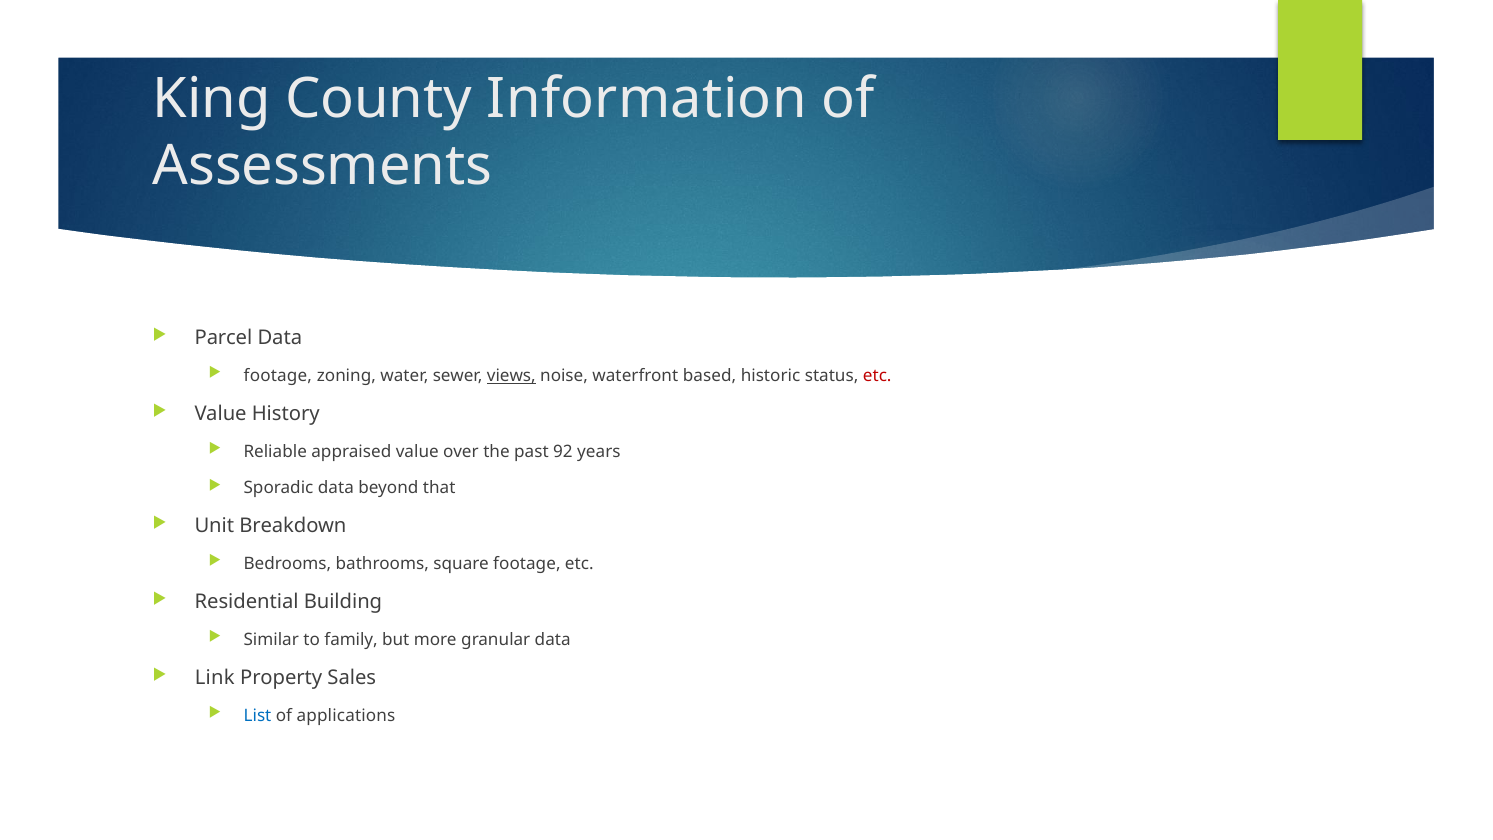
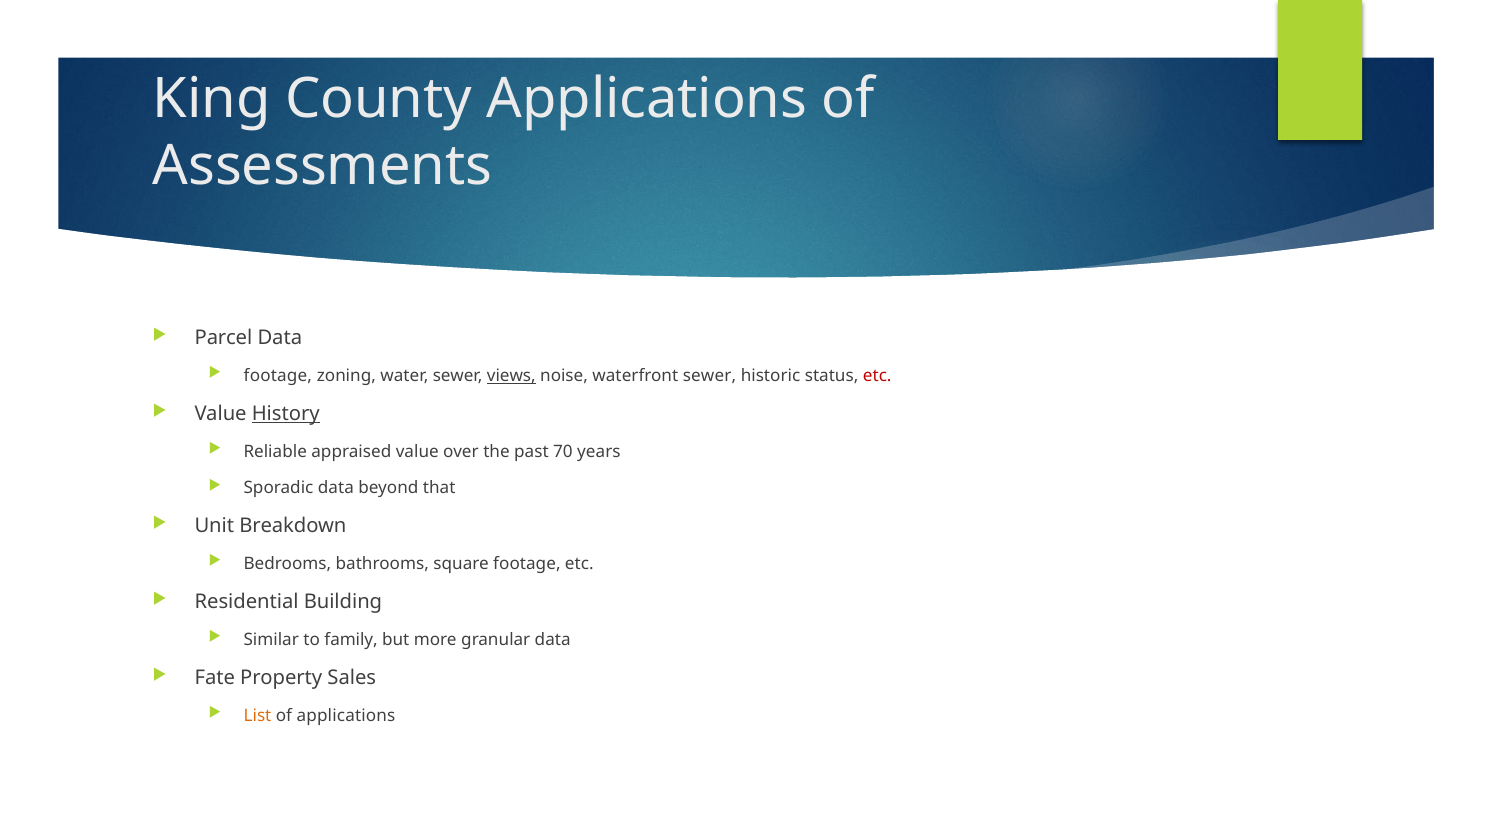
County Information: Information -> Applications (647, 99)
waterfront based: based -> sewer (709, 376)
History underline: none -> present (286, 414)
92: 92 -> 70 (563, 452)
Link: Link -> Fate (215, 678)
List colour: blue -> orange (258, 716)
